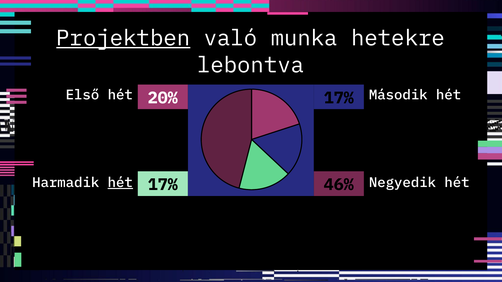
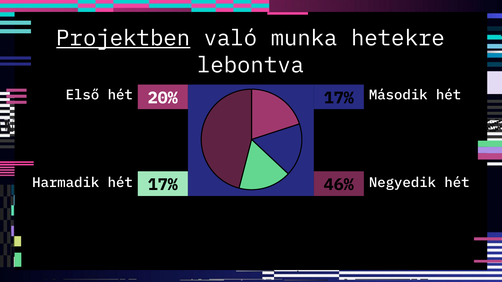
hét underline: present -> none (120, 183)
